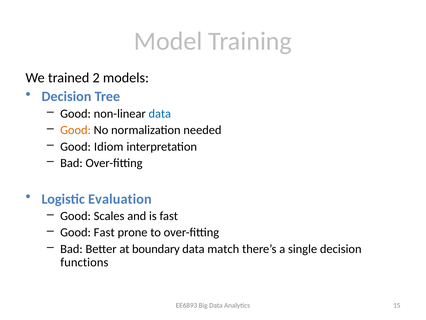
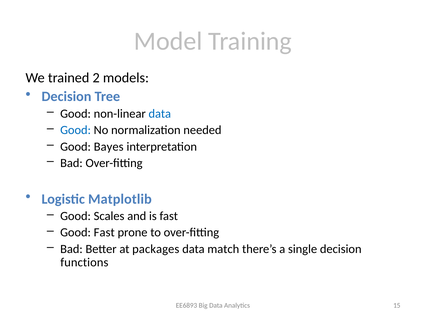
Good colour: orange -> blue (76, 130)
Idiom: Idiom -> Bayes (109, 146)
Evaluation: Evaluation -> Matplotlib (120, 199)
boundary: boundary -> packages (156, 249)
